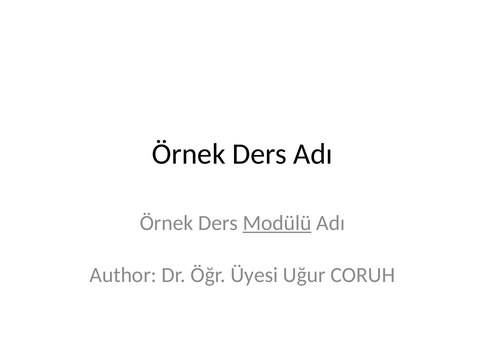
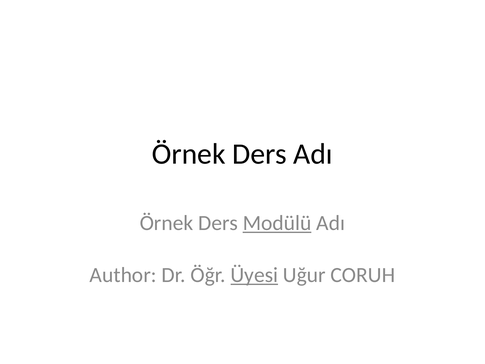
Üyesi underline: none -> present (254, 275)
